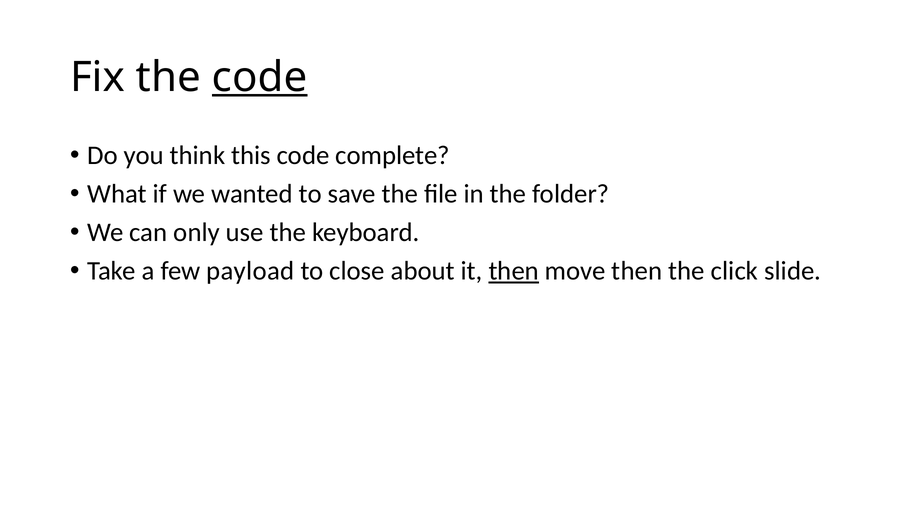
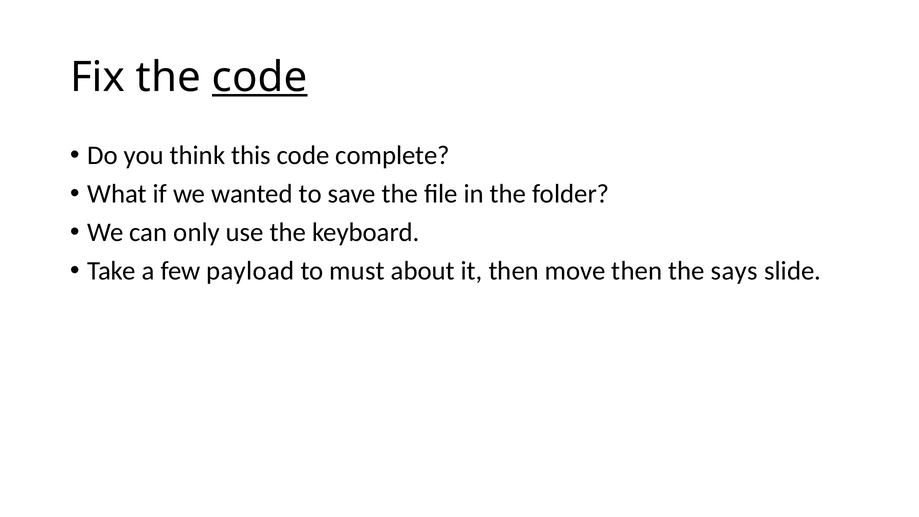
close: close -> must (357, 271)
then underline: present -> none (514, 271)
click: click -> says (734, 271)
